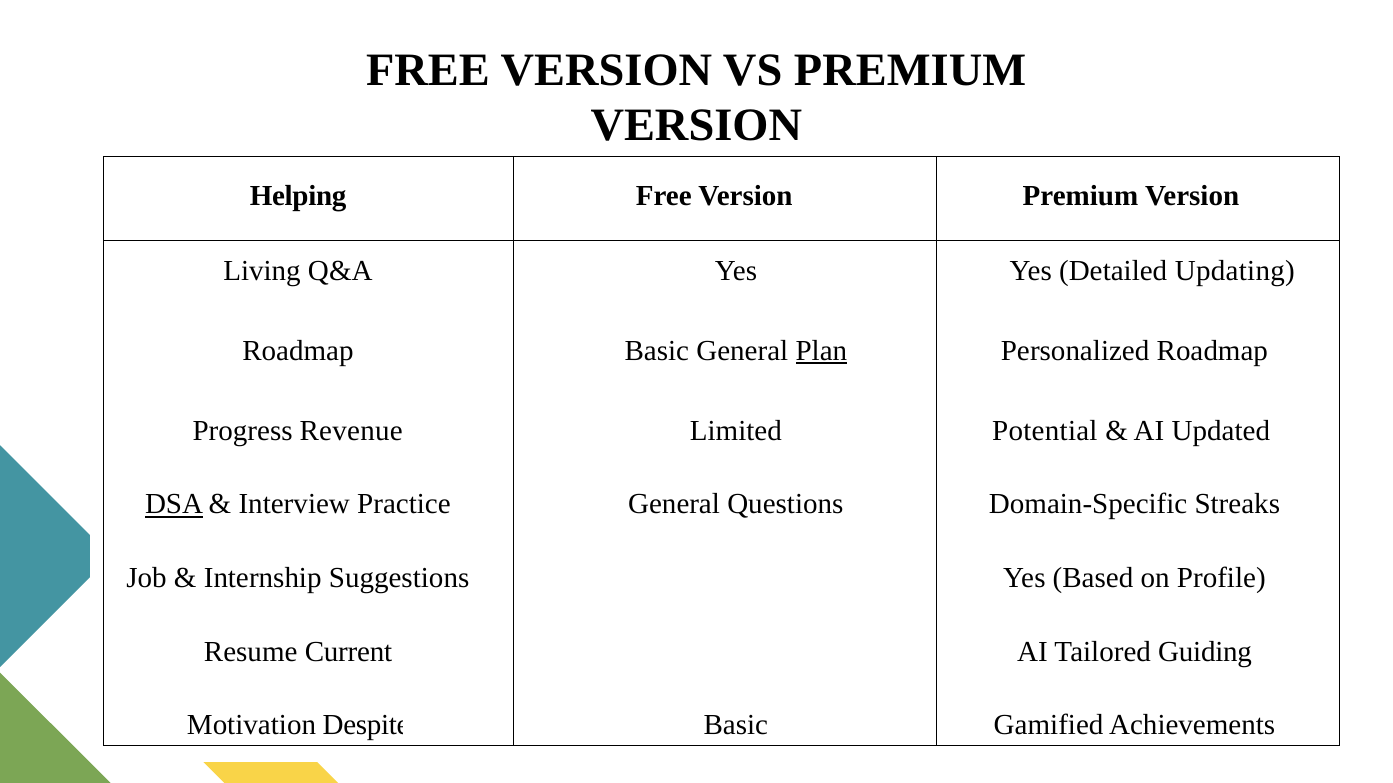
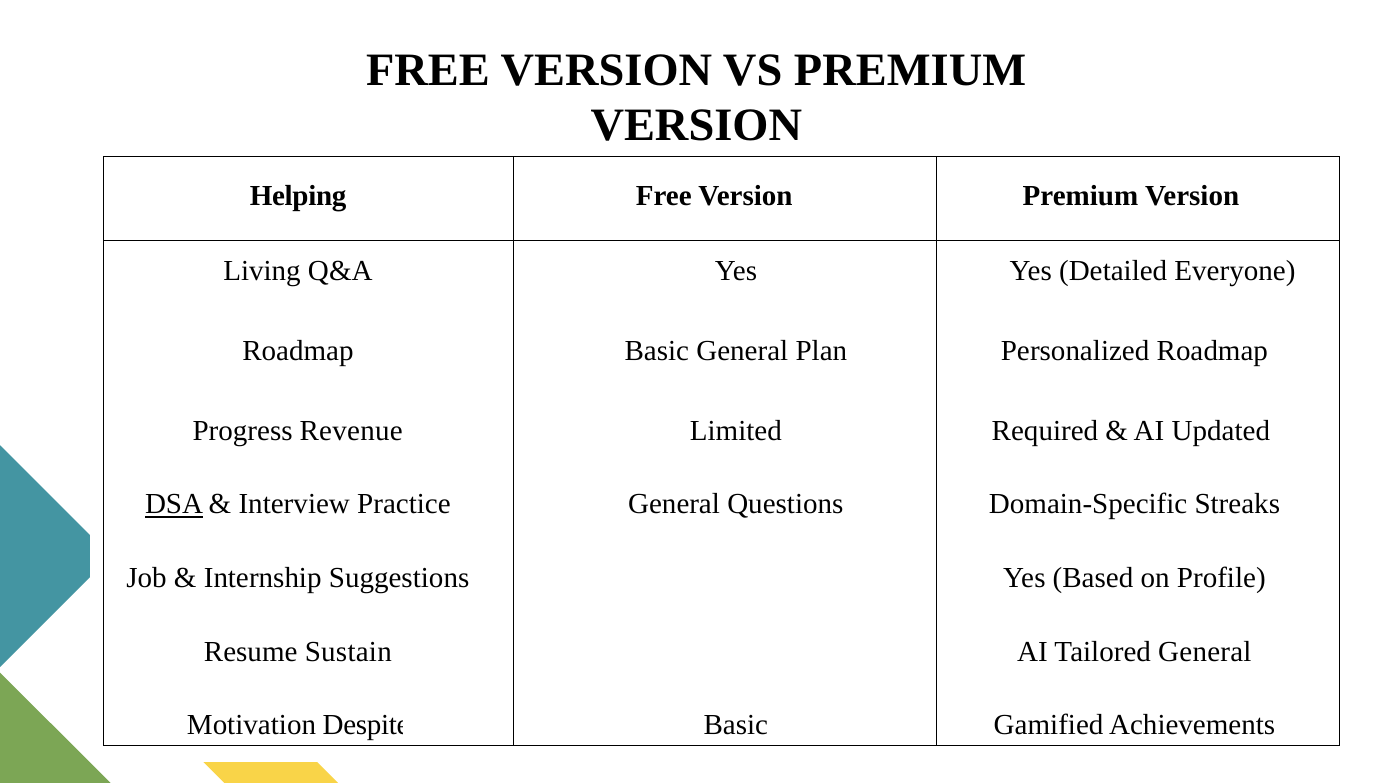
Updating: Updating -> Everyone (1235, 271)
Plan underline: present -> none (821, 351)
Potential: Potential -> Required (1045, 431)
Current: Current -> Sustain (348, 652)
Tailored Guiding: Guiding -> General (1205, 652)
